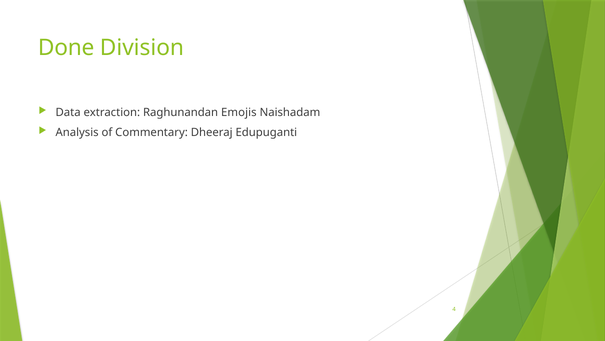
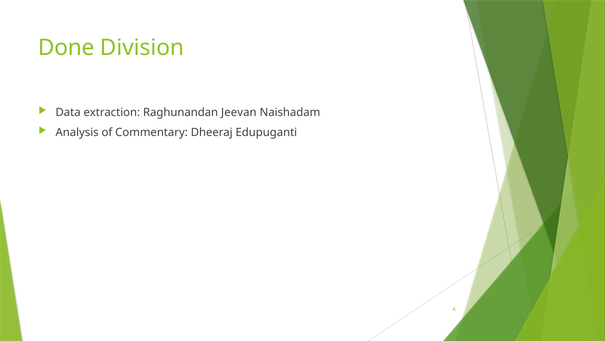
Emojis: Emojis -> Jeevan (239, 112)
